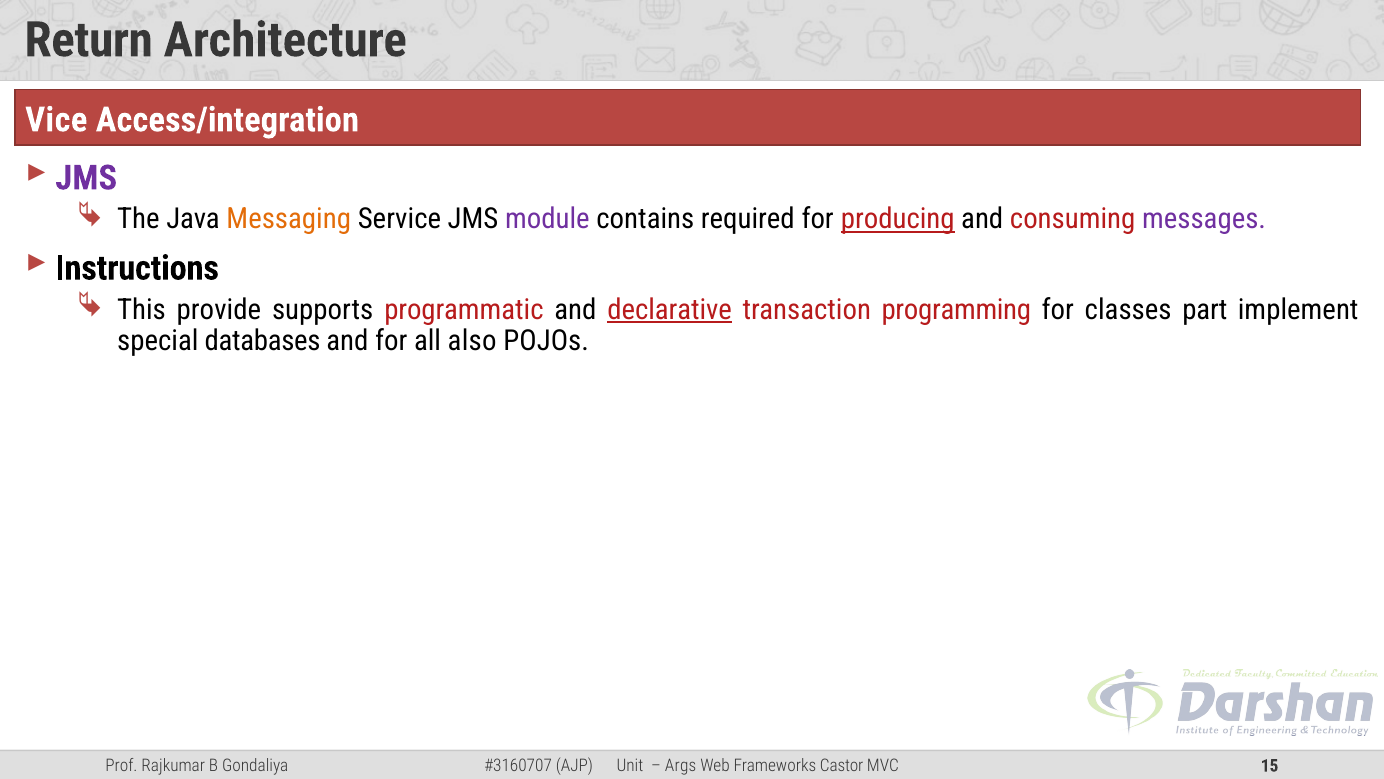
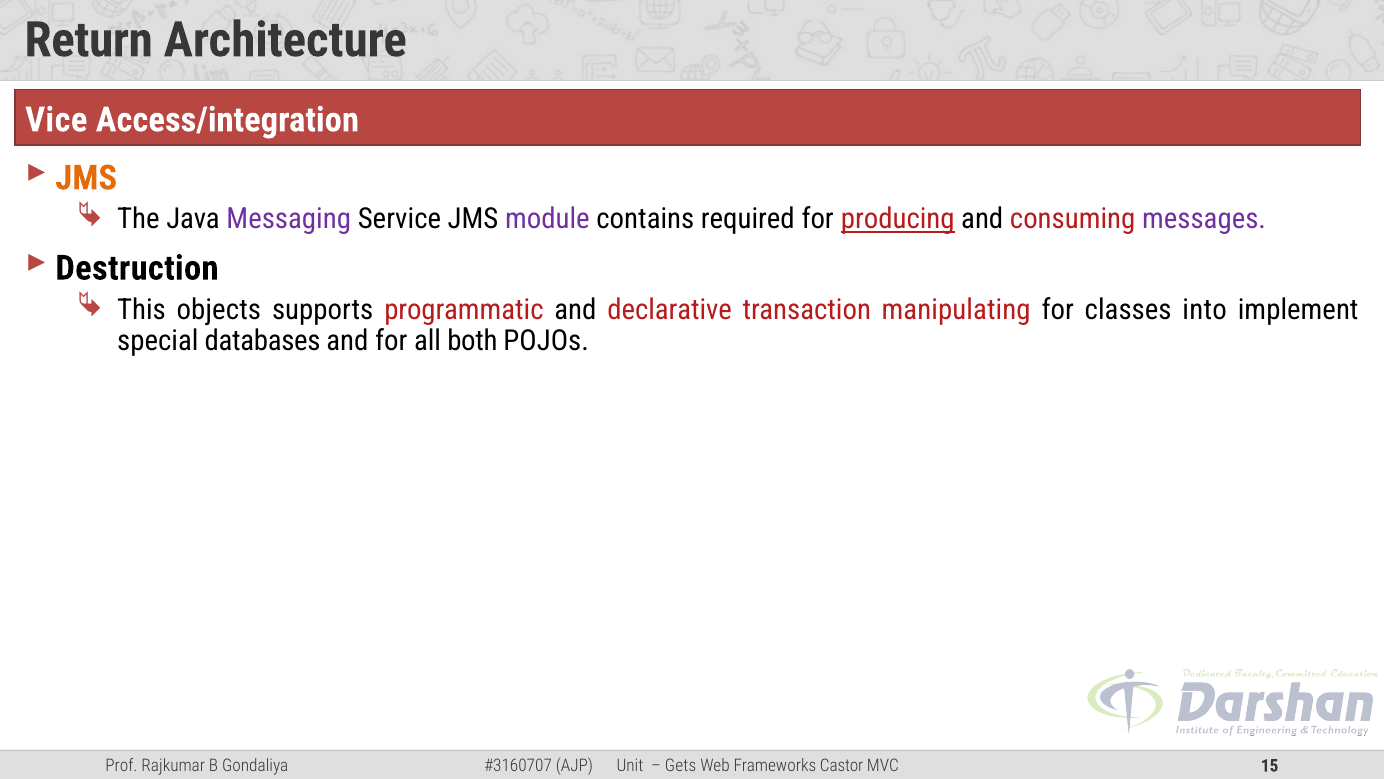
JMS colour: purple -> orange (86, 178)
Messaging colour: orange -> purple (289, 219)
Instructions: Instructions -> Destruction (137, 268)
provide: provide -> objects (219, 309)
declarative underline: present -> none (670, 309)
programming: programming -> manipulating (956, 309)
part: part -> into (1205, 309)
also: also -> both (472, 341)
Args: Args -> Gets (681, 765)
